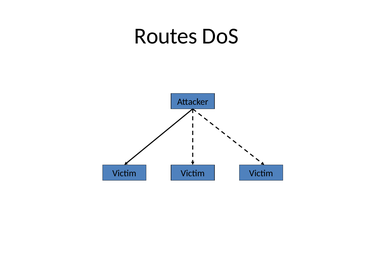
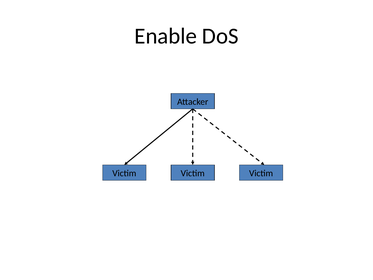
Routes: Routes -> Enable (166, 36)
